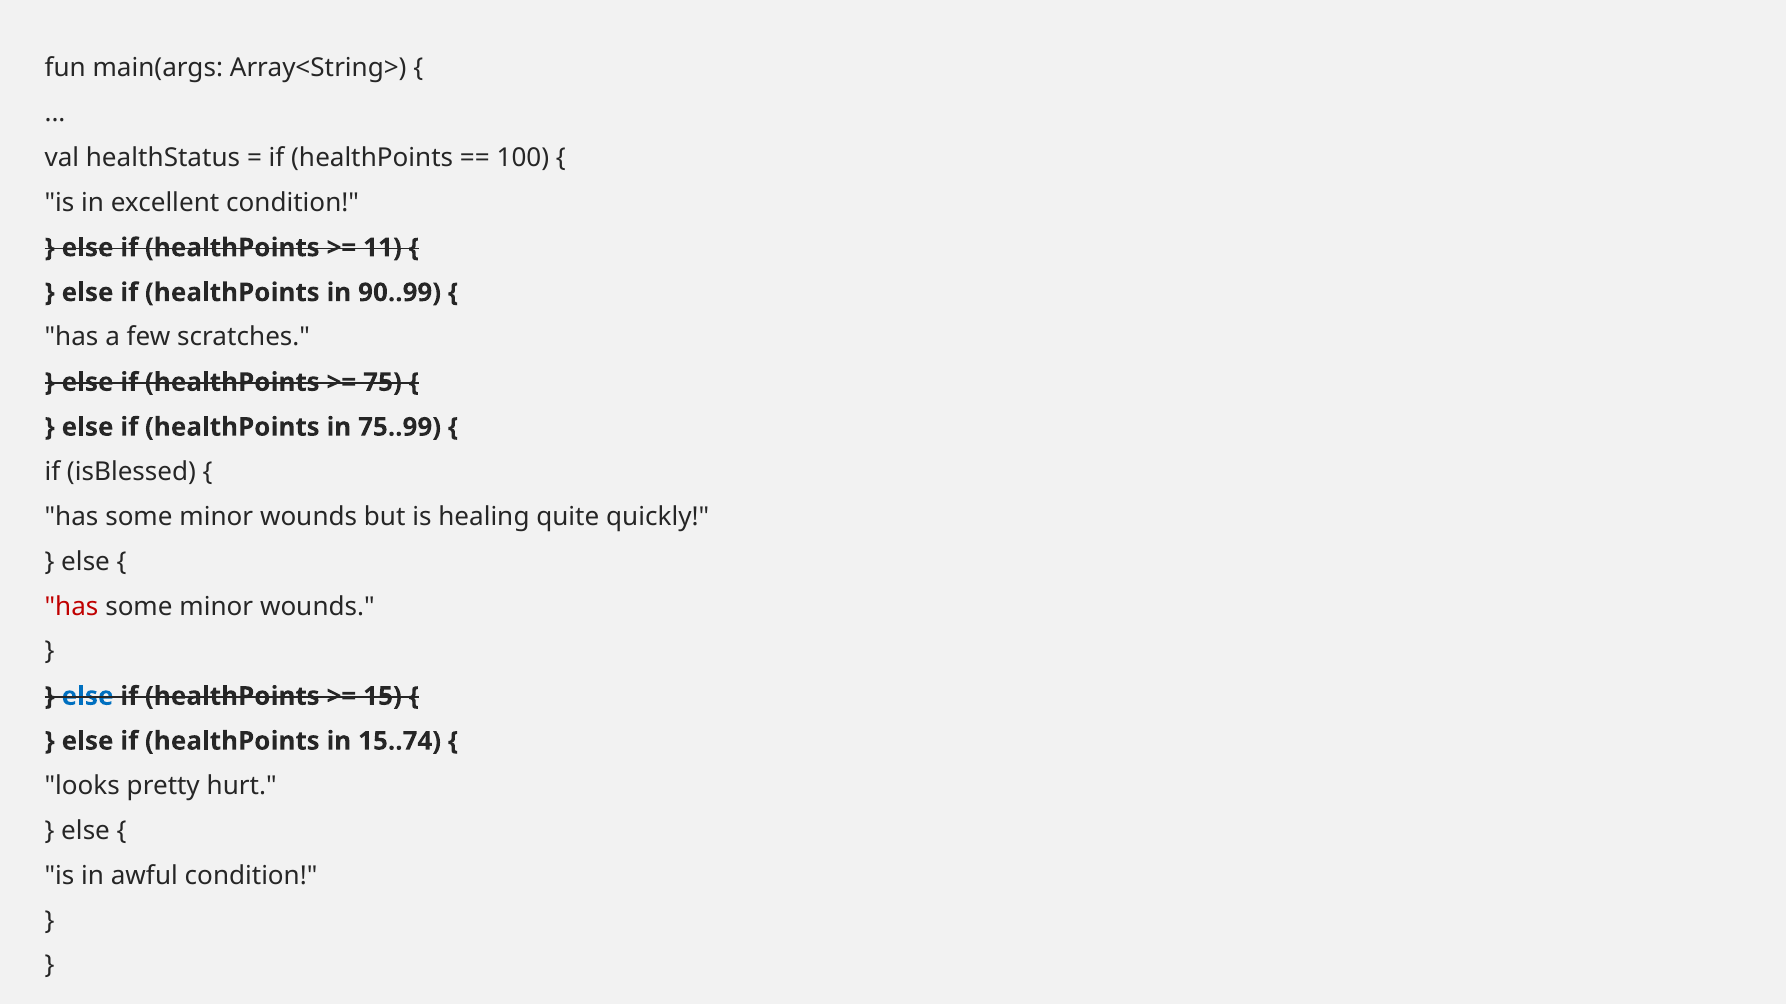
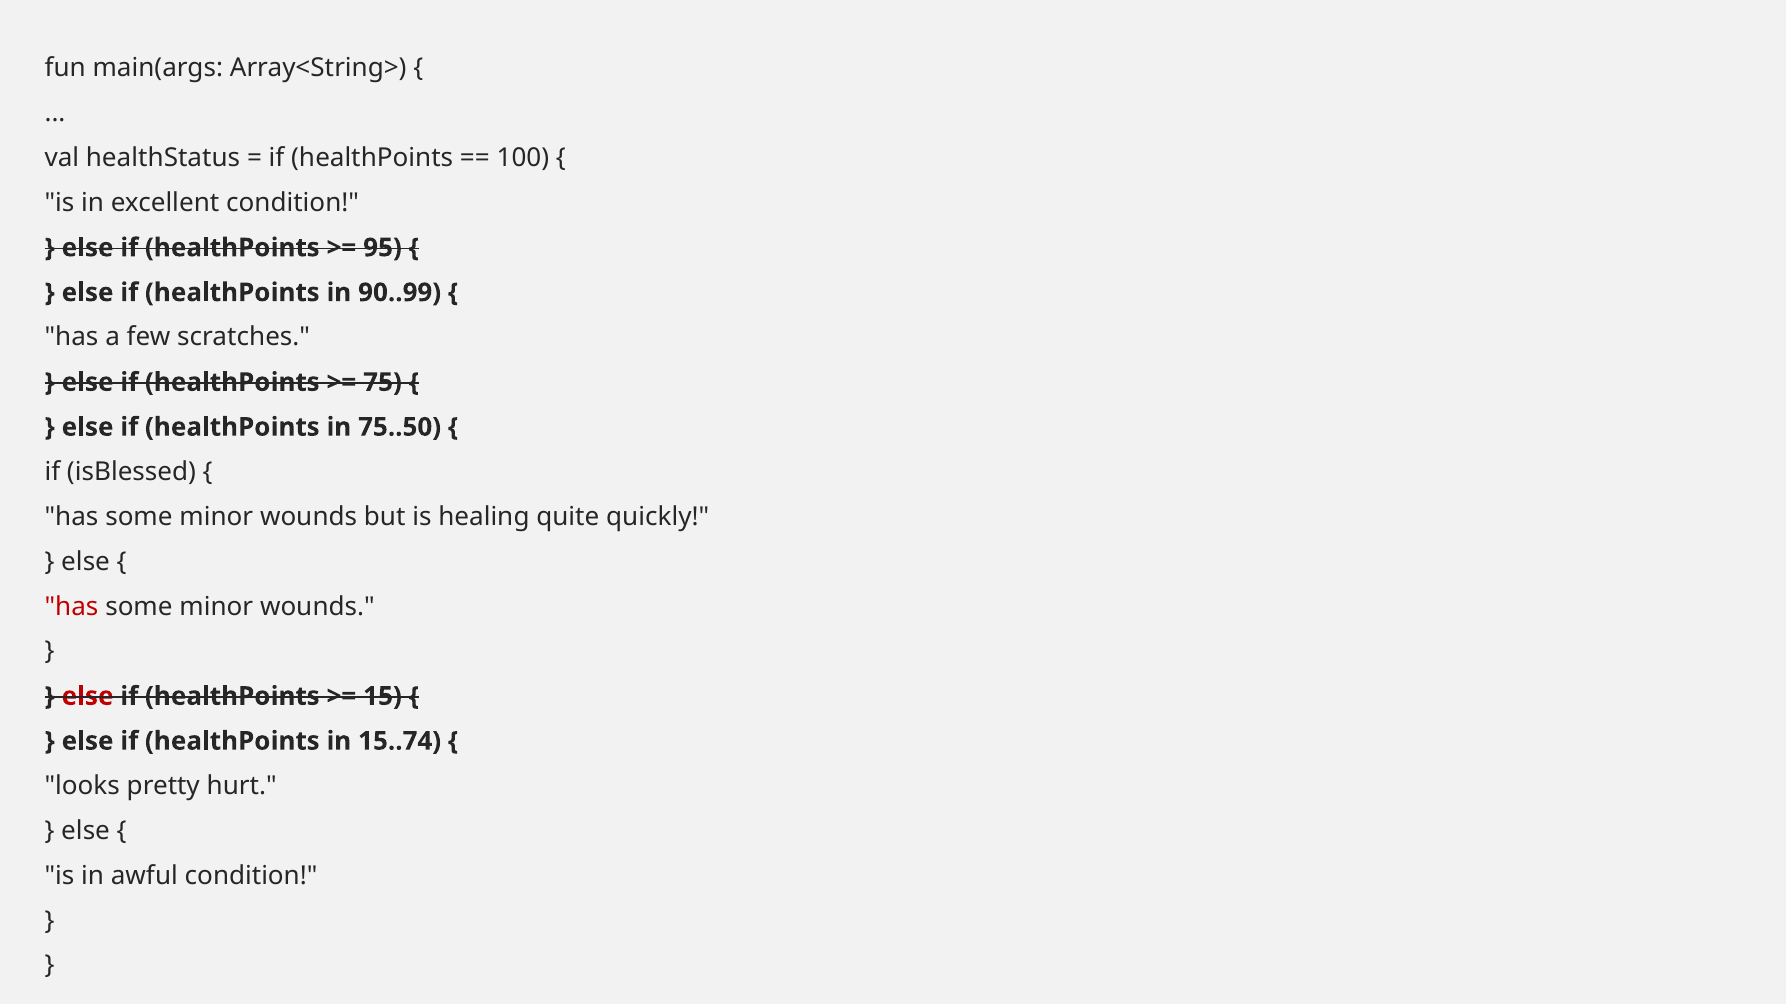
11: 11 -> 95 (382, 248)
75..99: 75..99 -> 75..50 (400, 427)
else colour: blue -> red (88, 697)
